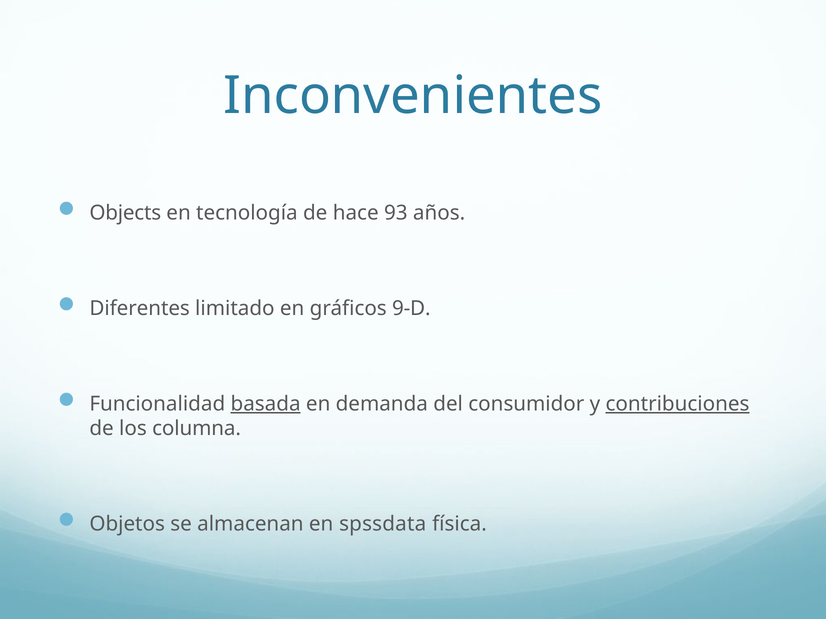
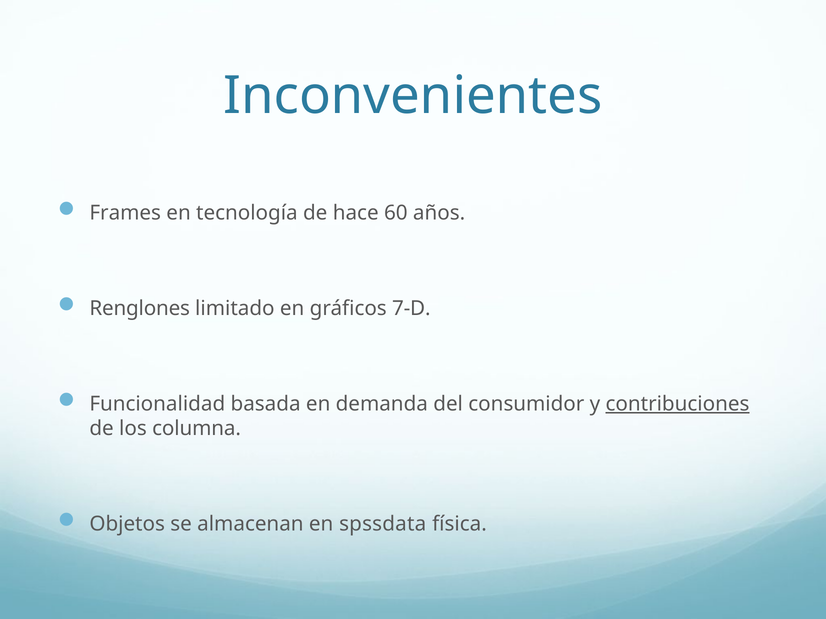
Objects: Objects -> Frames (125, 213)
93: 93 -> 60 (396, 213)
Diferentes: Diferentes -> Renglones (140, 309)
9-D: 9-D -> 7-D (411, 309)
basada underline: present -> none (266, 404)
